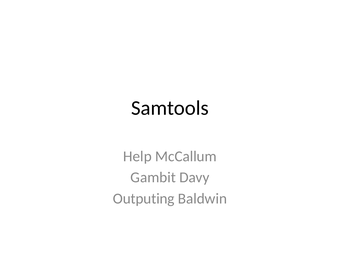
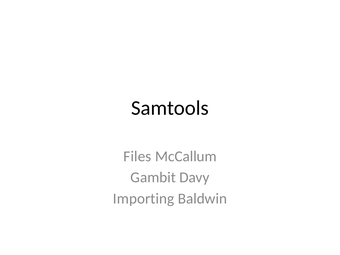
Help: Help -> Files (137, 156)
Outputing: Outputing -> Importing (144, 199)
